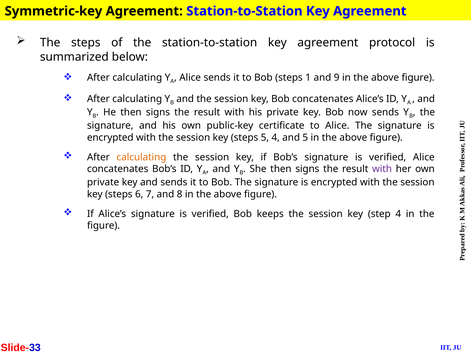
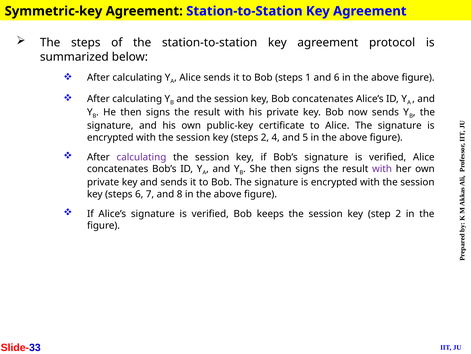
and 9: 9 -> 6 (337, 77)
steps 5: 5 -> 2 (265, 137)
calculating colour: orange -> purple (141, 157)
step 4: 4 -> 2 (398, 213)
